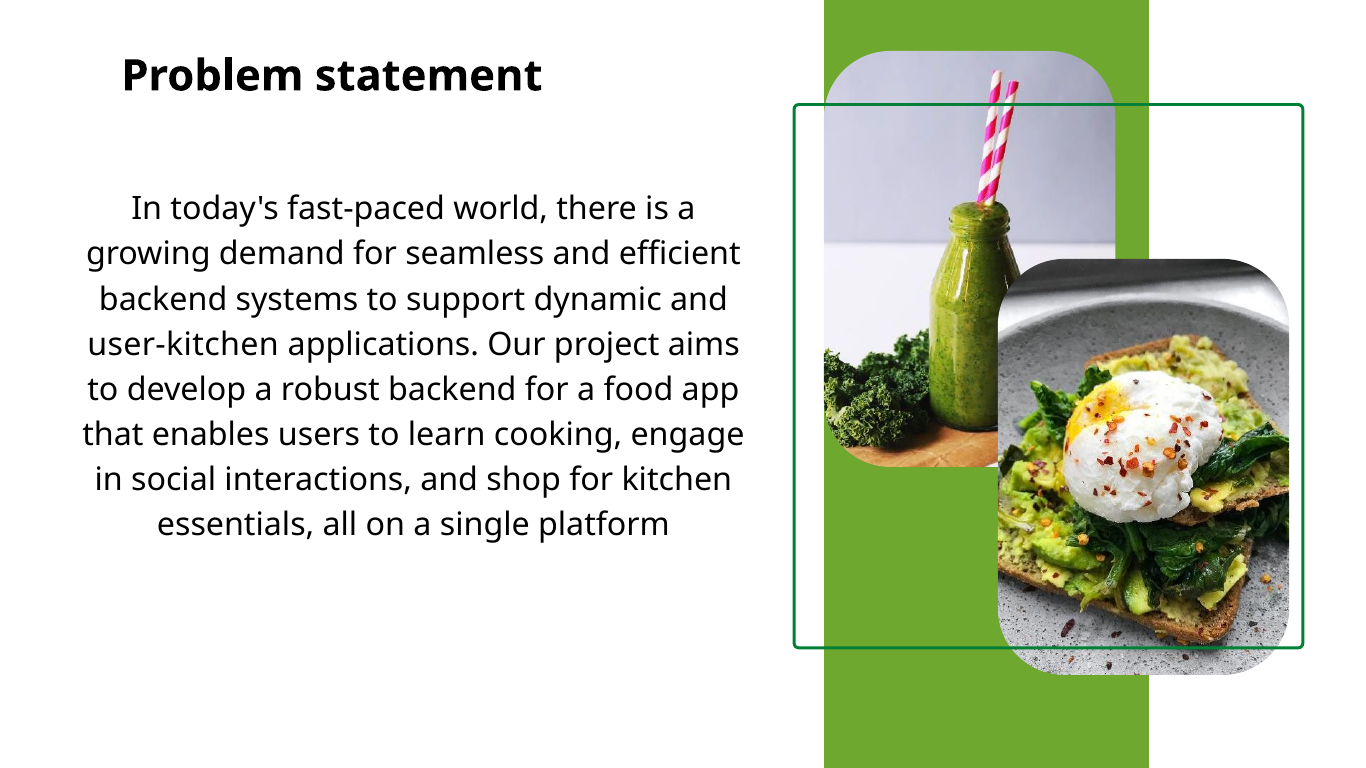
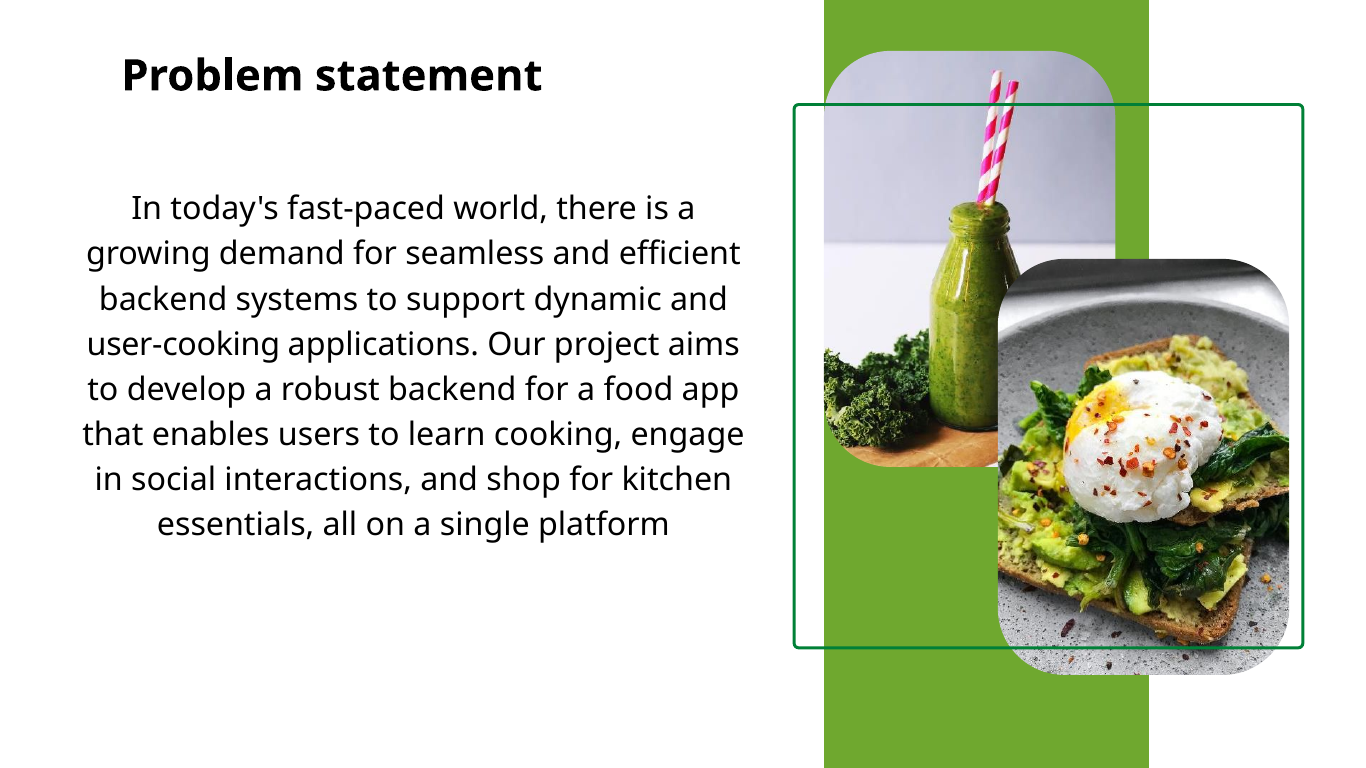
user-kitchen: user-kitchen -> user-cooking (183, 345)
